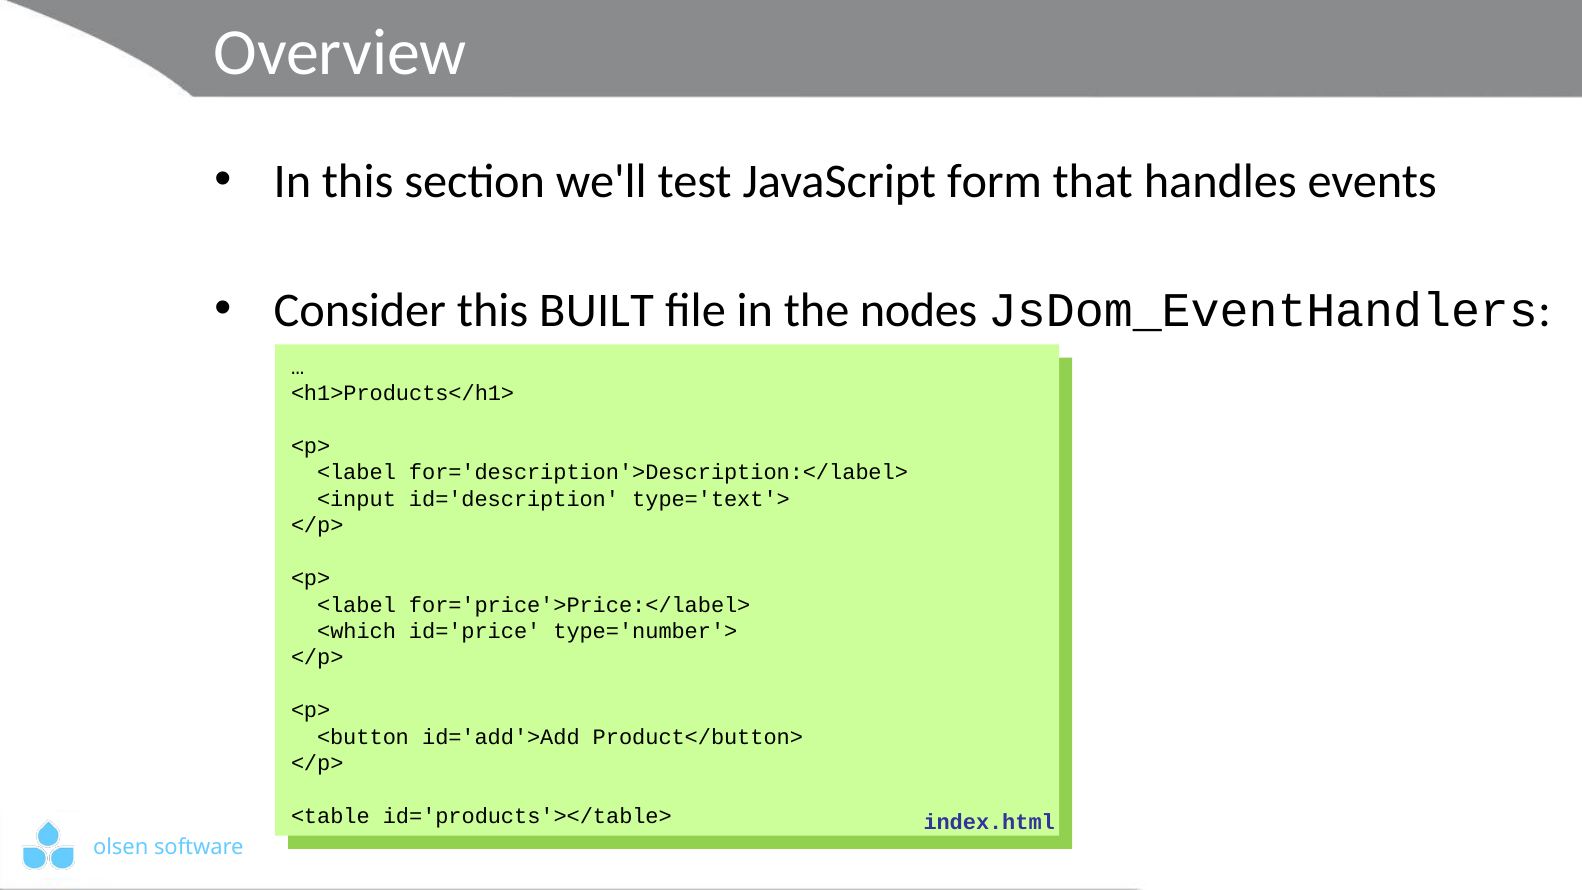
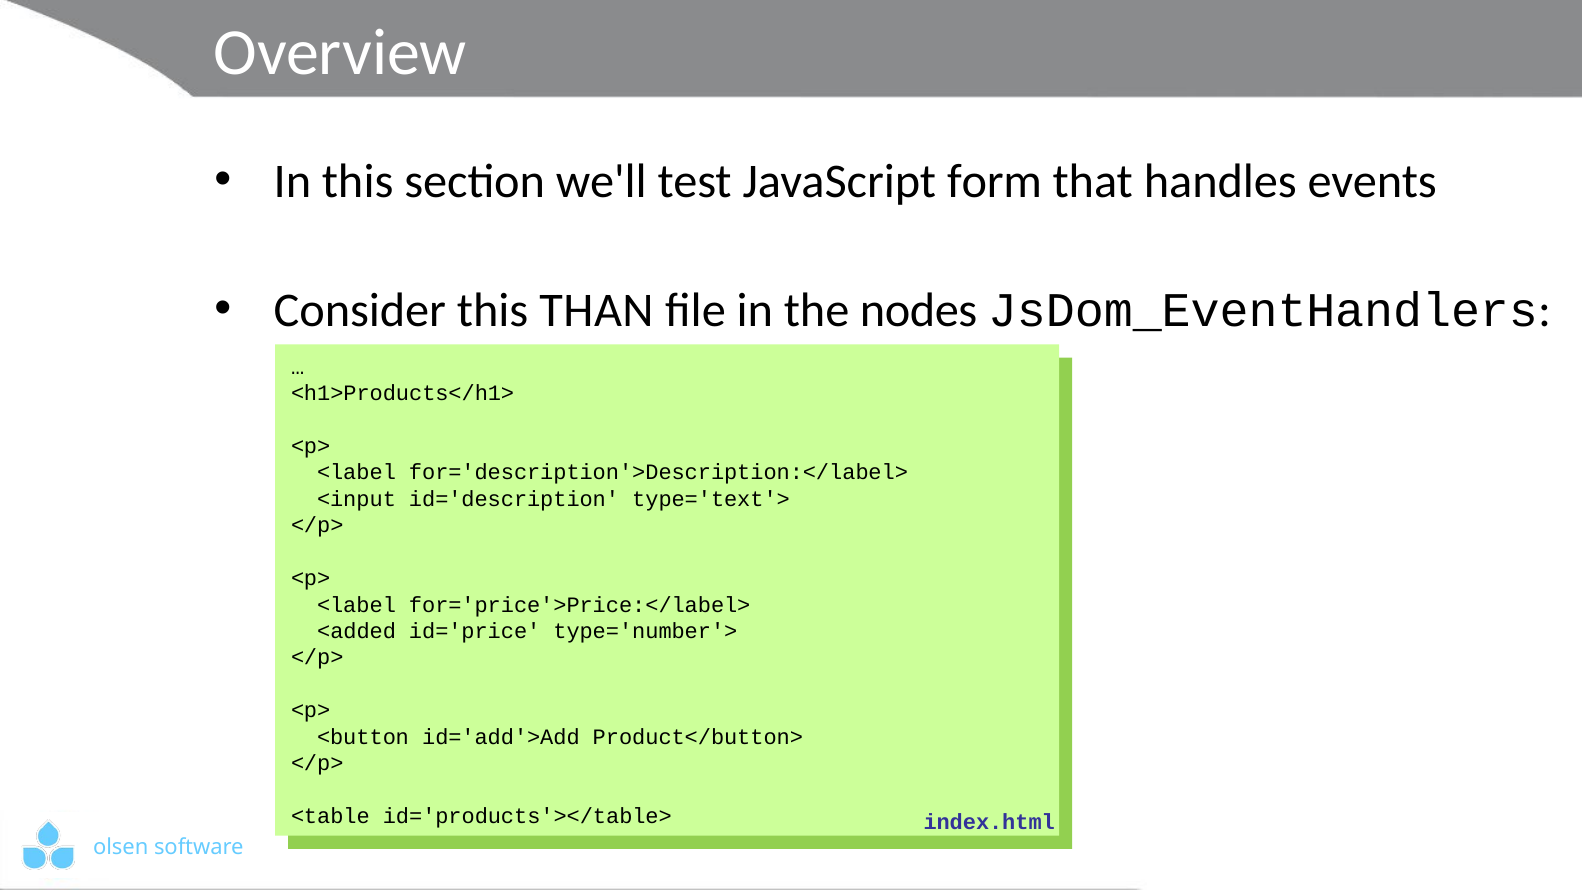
BUILT: BUILT -> THAN (597, 310)
<which: <which -> <added (357, 631)
